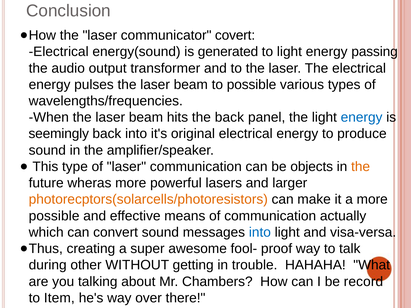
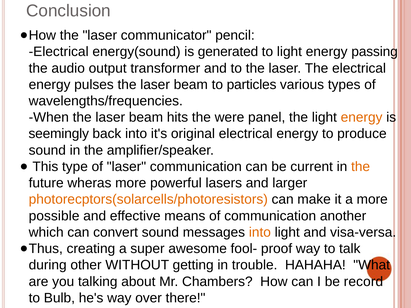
covert: covert -> pencil (235, 35)
to possible: possible -> particles (252, 85)
the back: back -> were (229, 118)
energy colour: blue -> orange (362, 118)
objects: objects -> current (312, 167)
actually: actually -> another (343, 216)
into colour: blue -> orange (260, 232)
Item: Item -> Bulb (59, 298)
